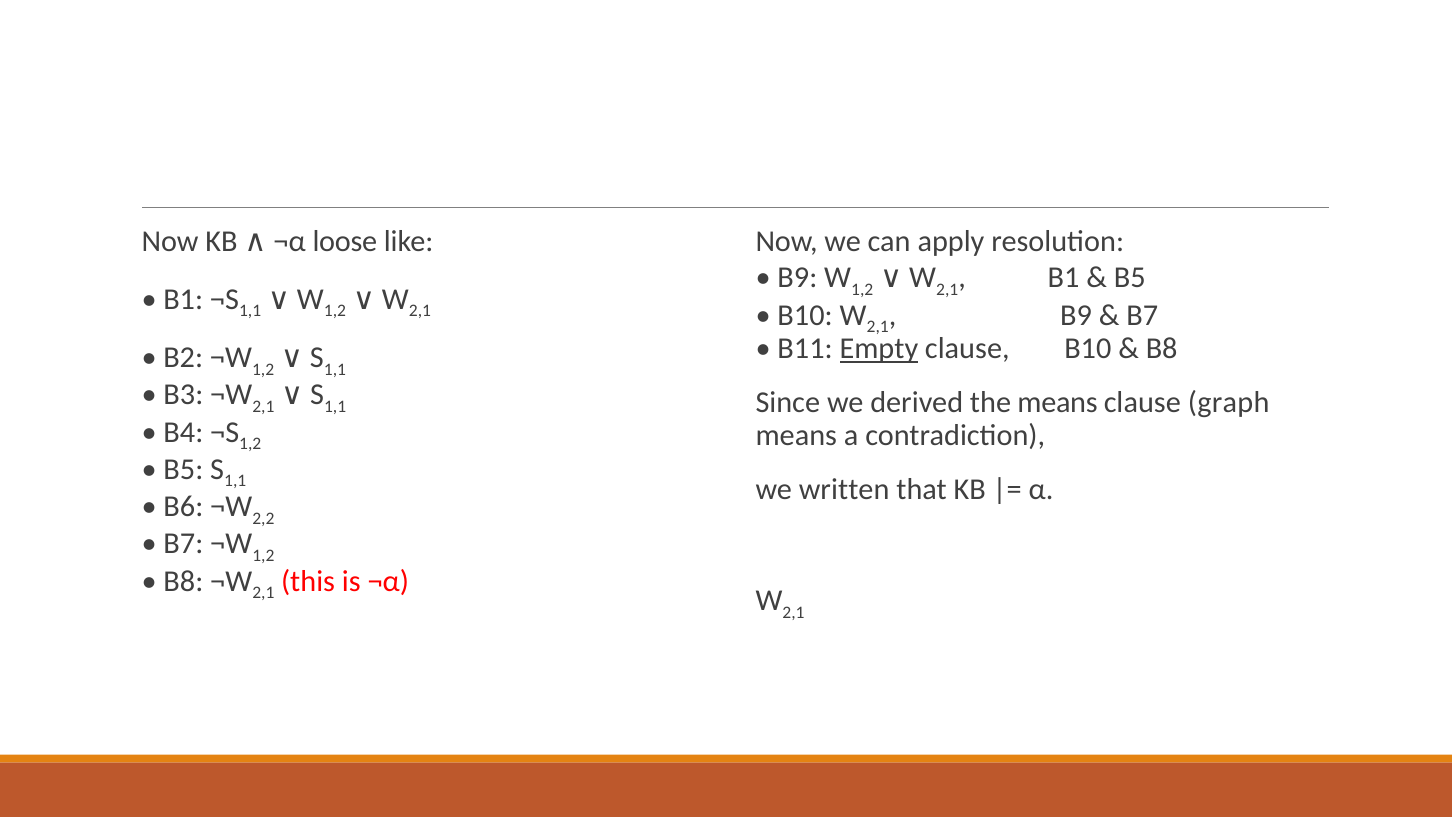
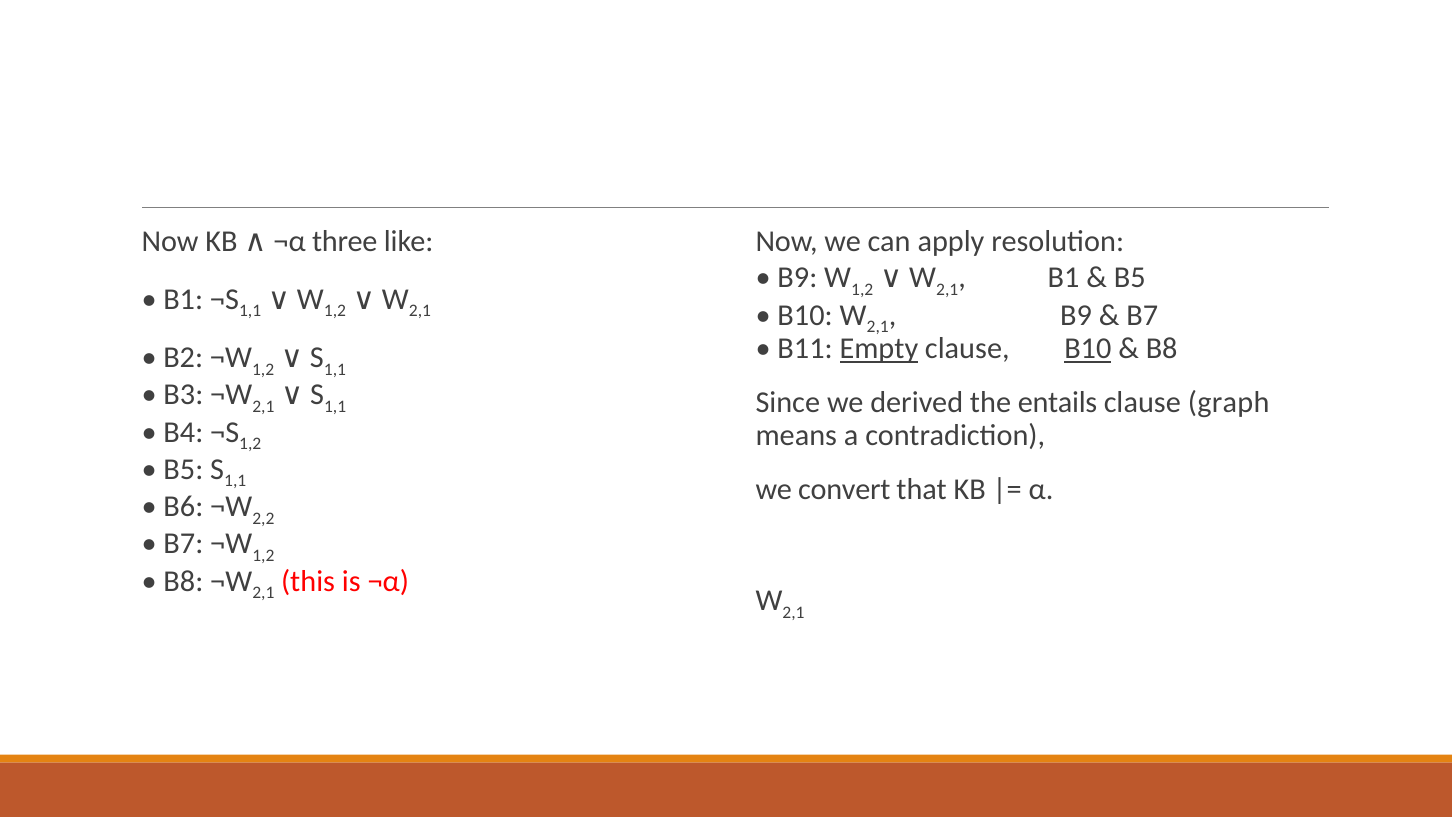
loose: loose -> three (345, 241)
B10 underline: none -> present (1088, 349)
the means: means -> entails (1058, 403)
written: written -> convert (844, 489)
